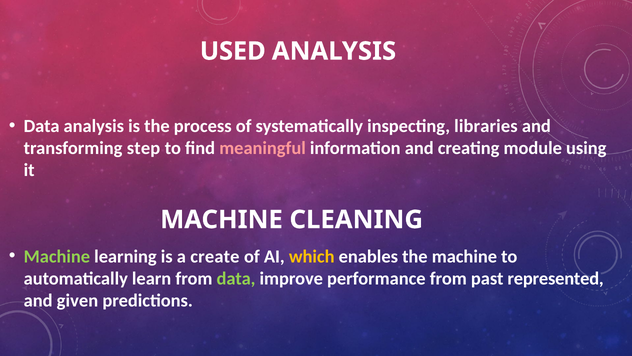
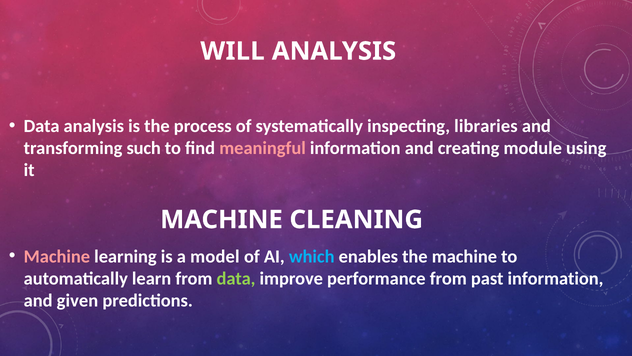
USED: USED -> WILL (233, 51)
step: step -> such (144, 148)
Machine colour: light green -> pink (57, 256)
create: create -> model (215, 256)
which colour: yellow -> light blue (312, 256)
past represented: represented -> information (555, 278)
